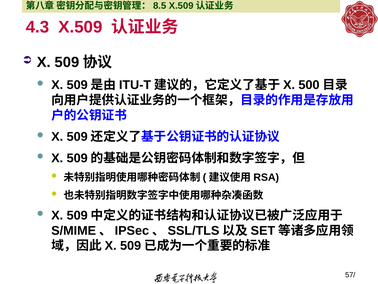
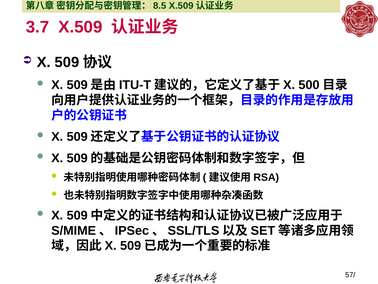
4.3: 4.3 -> 3.7 (37, 27)
